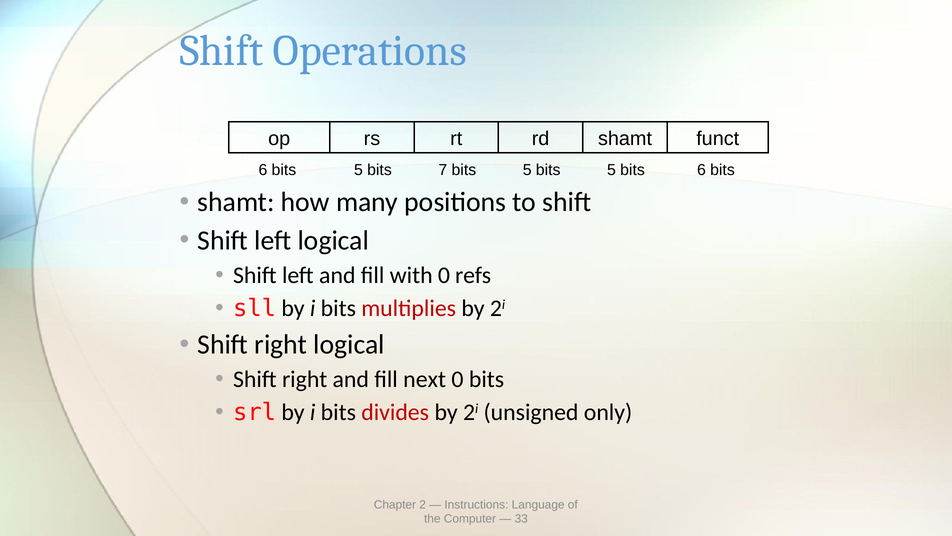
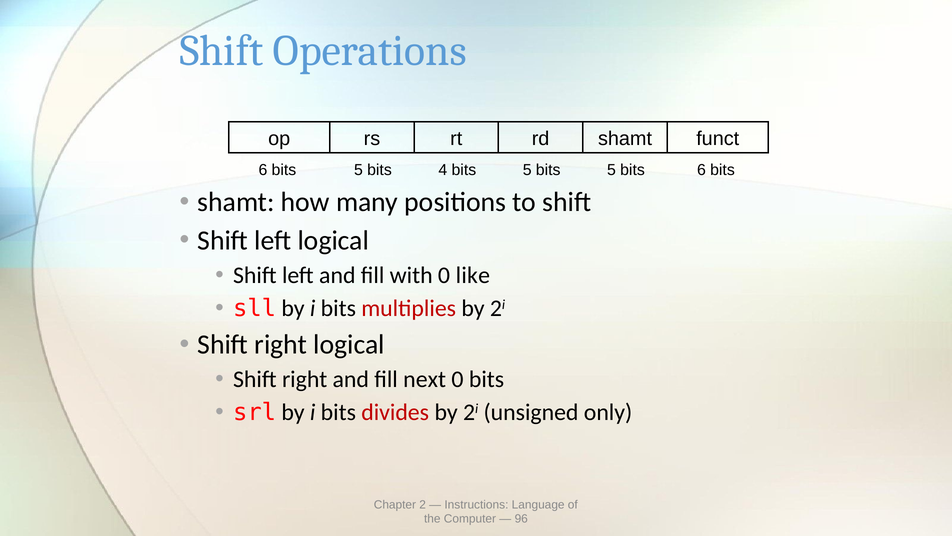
7: 7 -> 4 (443, 170)
refs: refs -> like (473, 275)
33: 33 -> 96 (521, 519)
